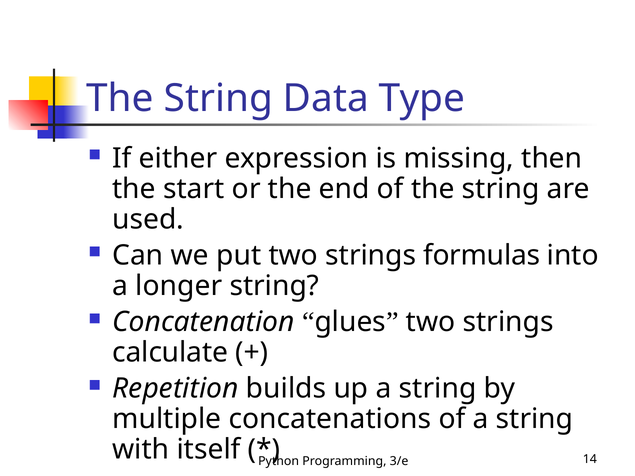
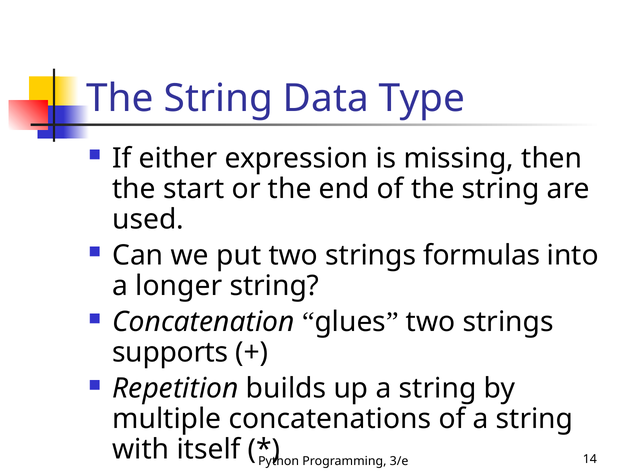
calculate: calculate -> supports (170, 353)
